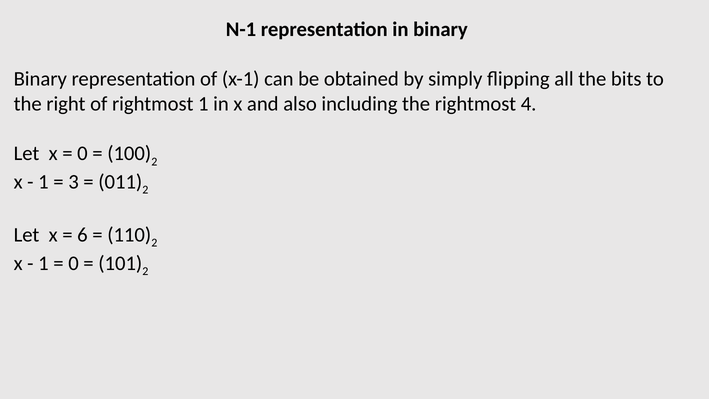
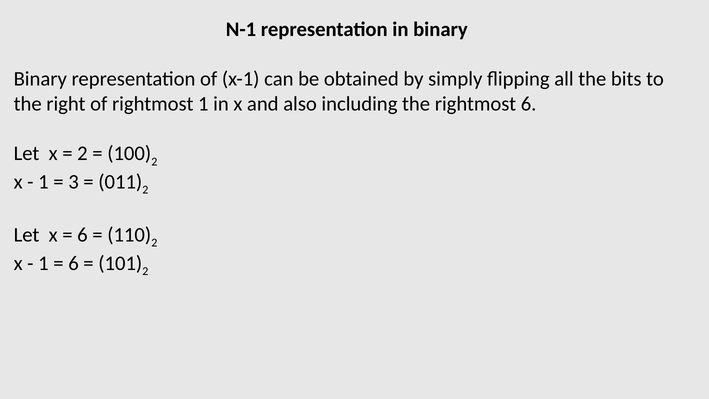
rightmost 4: 4 -> 6 (529, 104)
0: 0 -> 2 (82, 154)
0: 0 -> 6 (74, 263)
